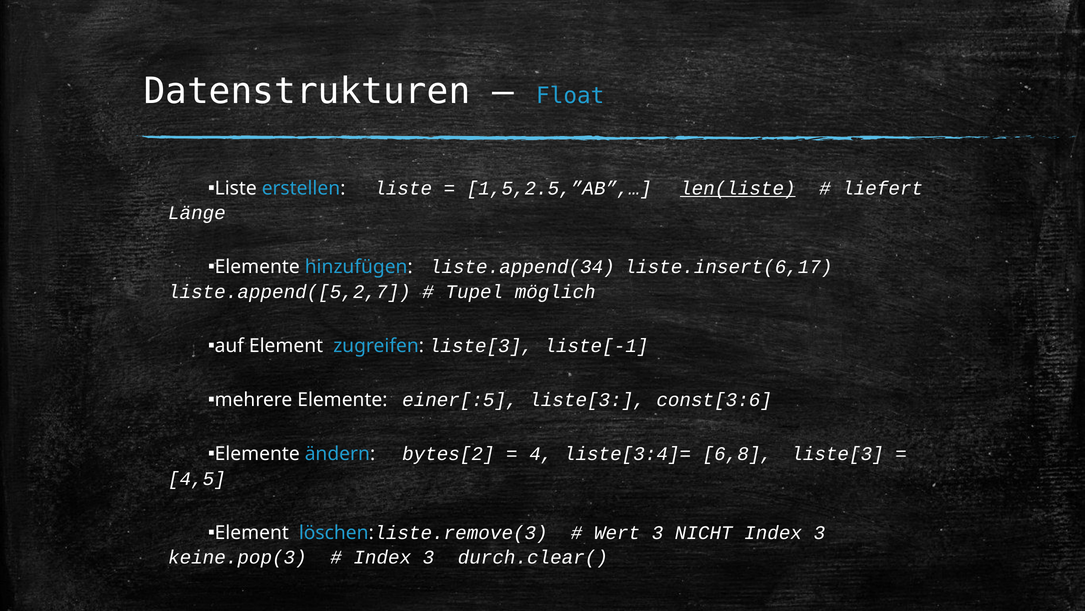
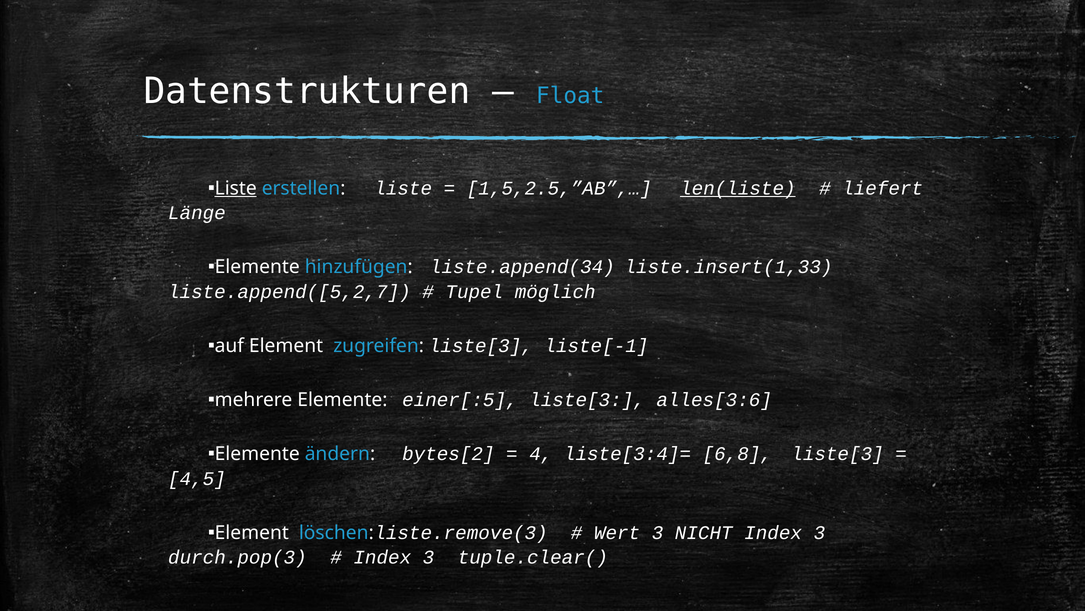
Liste underline: none -> present (236, 188)
liste.insert(6,17: liste.insert(6,17 -> liste.insert(1,33 (729, 267)
const[3:6: const[3:6 -> alles[3:6 (714, 400)
keine.pop(3: keine.pop(3 -> durch.pop(3 (237, 557)
durch.clear(: durch.clear( -> tuple.clear( (533, 557)
